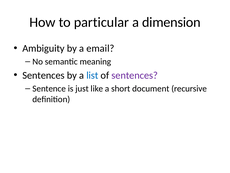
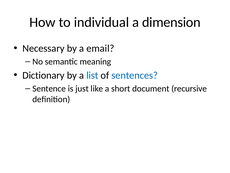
particular: particular -> individual (101, 22)
Ambiguity: Ambiguity -> Necessary (43, 48)
Sentences: Sentences -> Dictionary (44, 75)
sentences colour: purple -> blue (135, 75)
